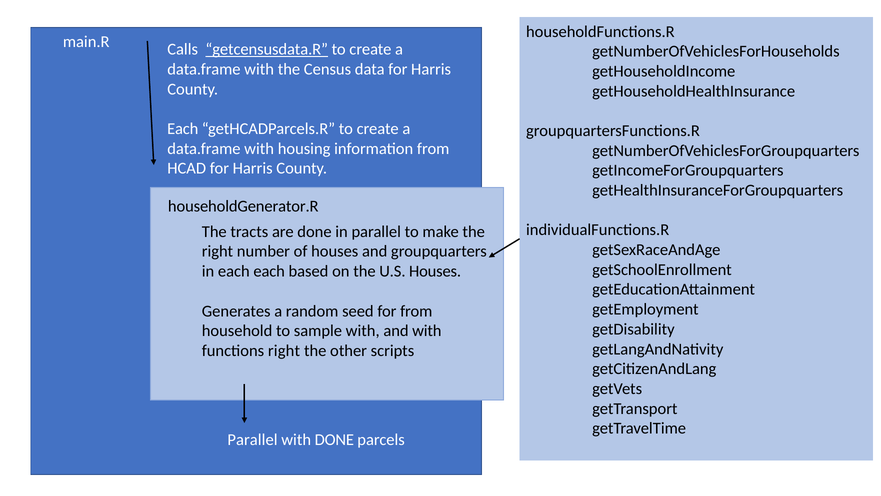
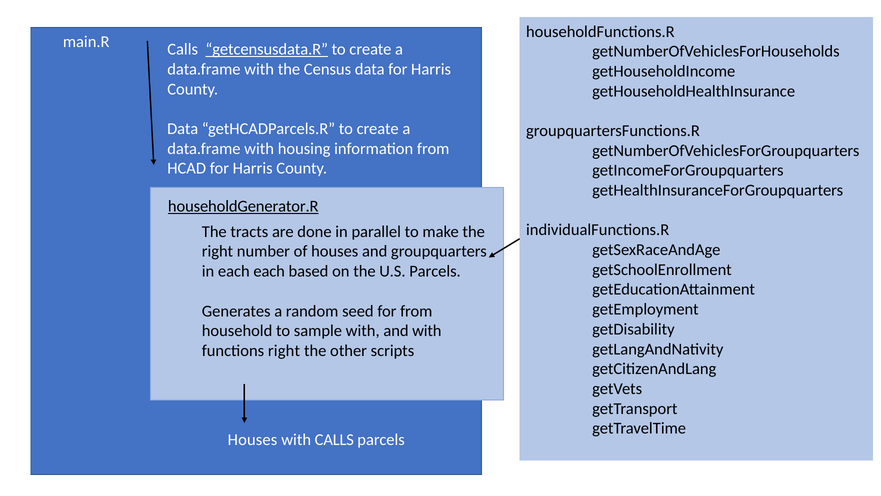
Each: Each -> Data (183, 129)
householdGenerator.R underline: none -> present (243, 206)
U.S Houses: Houses -> Parcels (435, 271)
Parallel: Parallel -> Houses (252, 439)
with DONE: DONE -> CALLS (334, 439)
